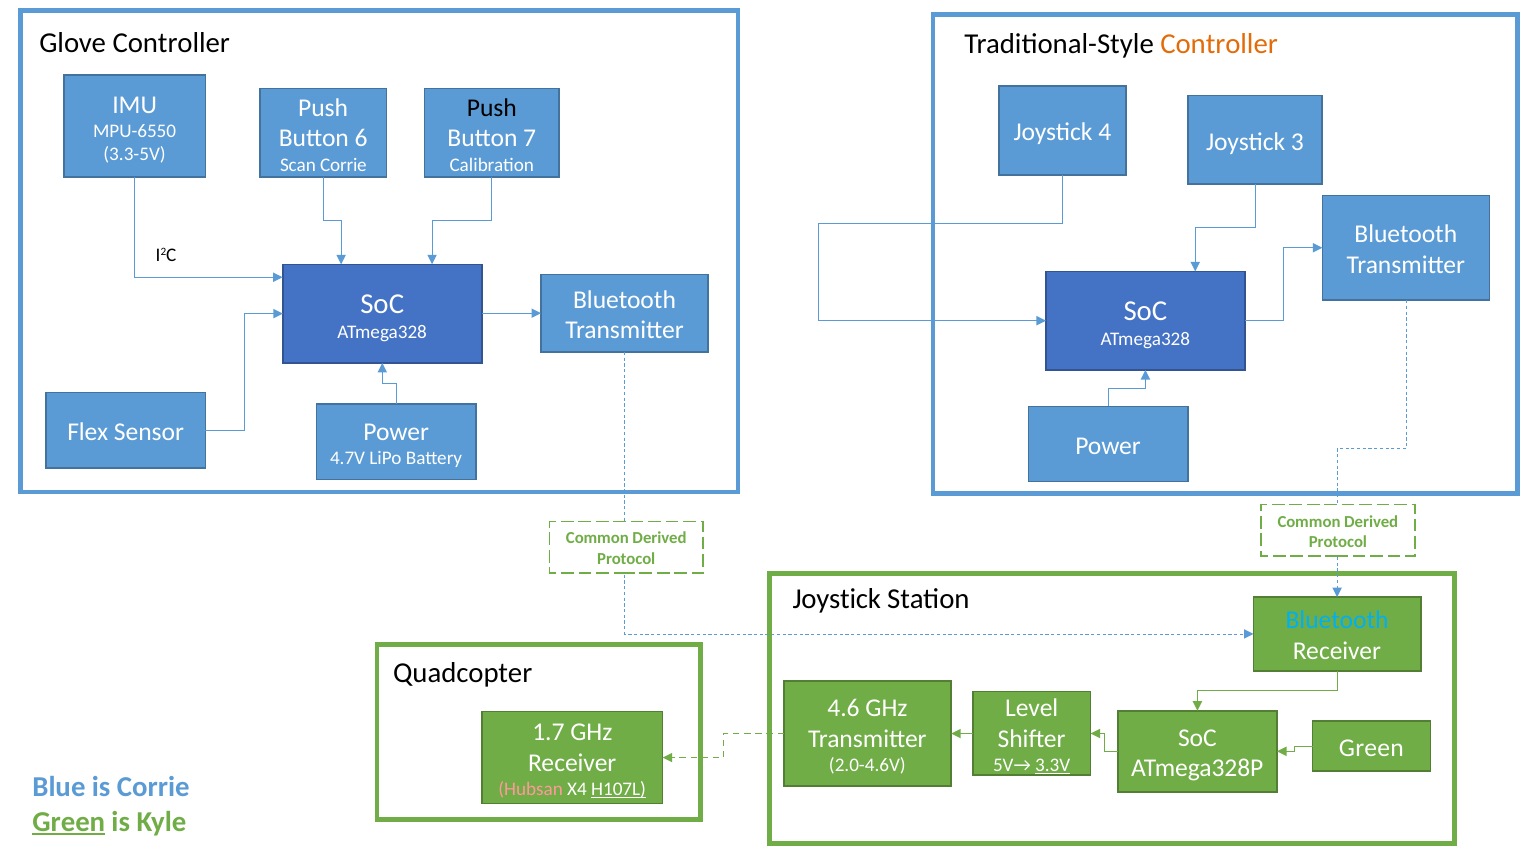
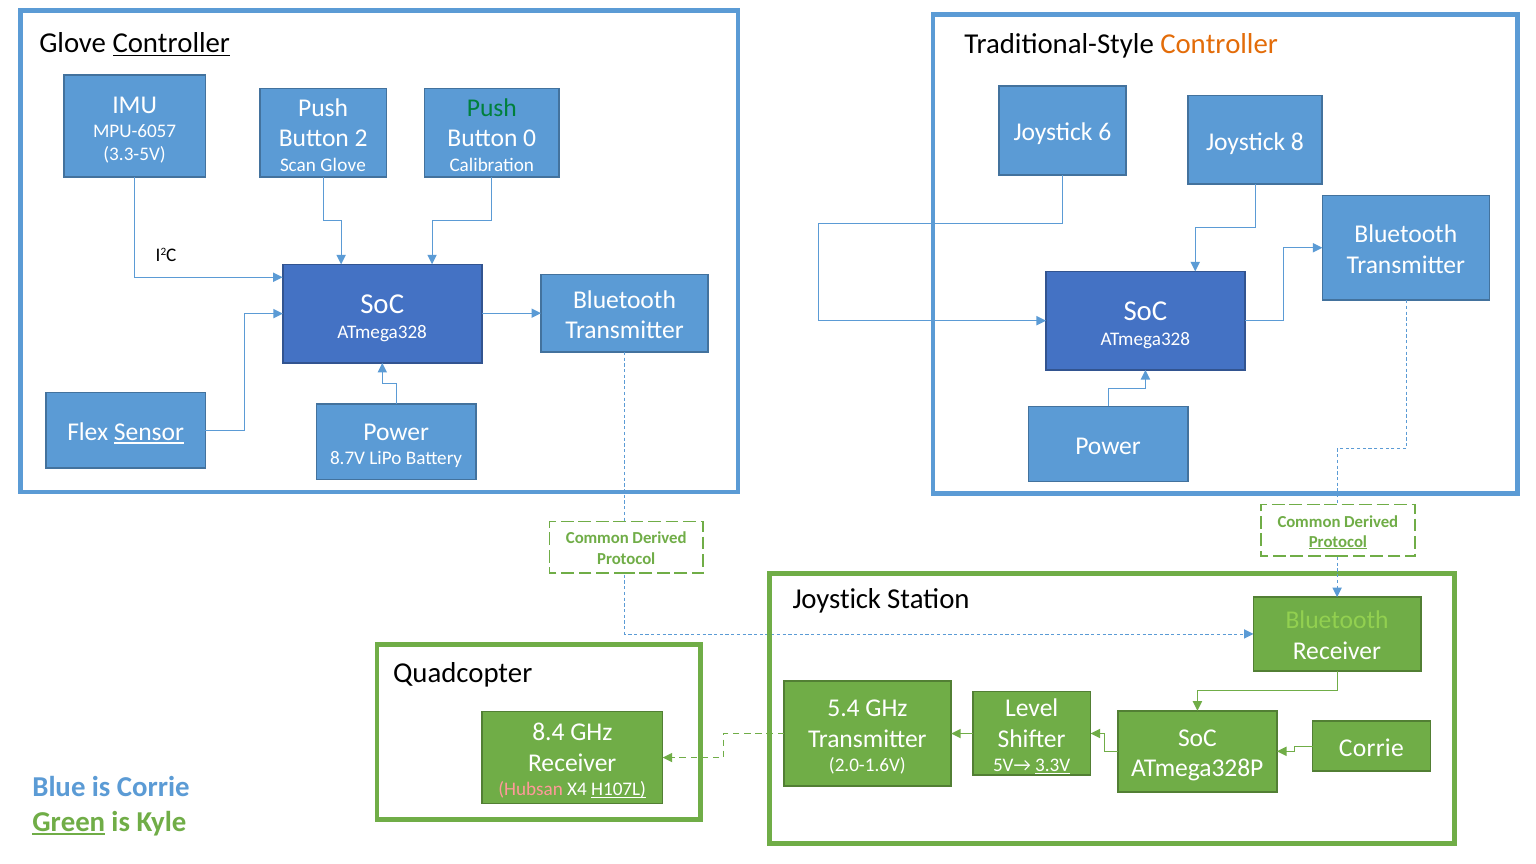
Controller underline: none -> present (171, 43)
Push colour: black -> green (492, 108)
4: 4 -> 6 (1105, 132)
MPU-6550: MPU-6550 -> MPU-6057 (135, 131)
6: 6 -> 2 (361, 139)
7: 7 -> 0 (530, 139)
3: 3 -> 8 (1297, 142)
Scan Corrie: Corrie -> Glove (343, 165)
Sensor underline: none -> present (149, 432)
4.7V: 4.7V -> 8.7V (348, 459)
Protocol underline: none -> present (1338, 542)
Bluetooth colour: light blue -> light green (1337, 620)
4.6: 4.6 -> 5.4 (844, 708)
1.7: 1.7 -> 8.4 (548, 733)
Green: Green -> Corrie (1371, 748)
2.0-4.6V: 2.0-4.6V -> 2.0-1.6V (867, 766)
